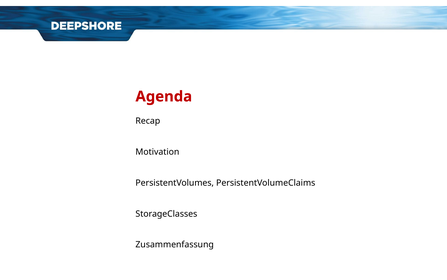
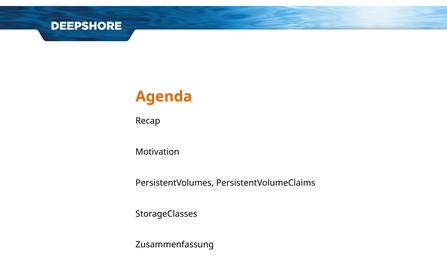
Agenda colour: red -> orange (164, 96)
